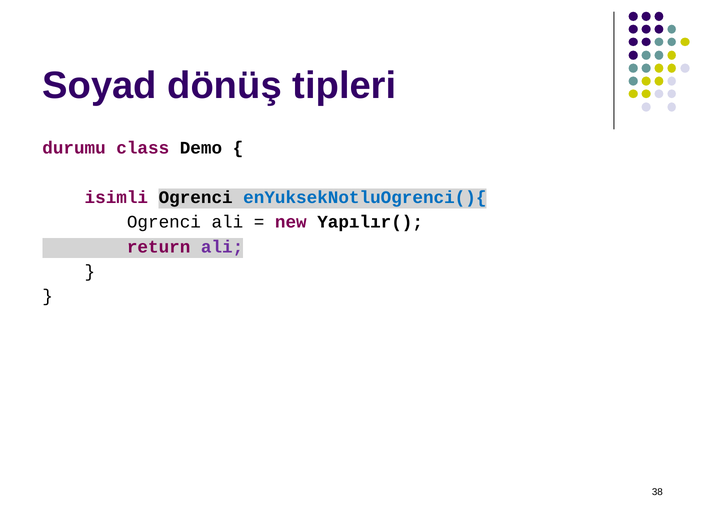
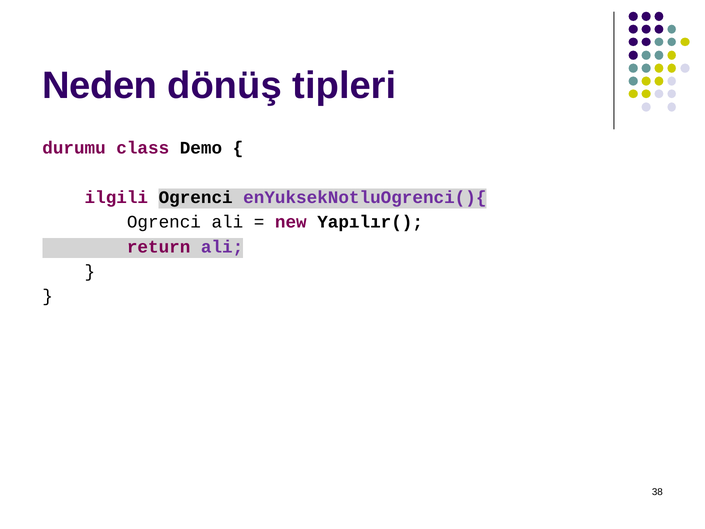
Soyad: Soyad -> Neden (100, 86)
isimli: isimli -> ilgili (116, 197)
enYuksekNotluOgrenci(){ colour: blue -> purple (365, 197)
